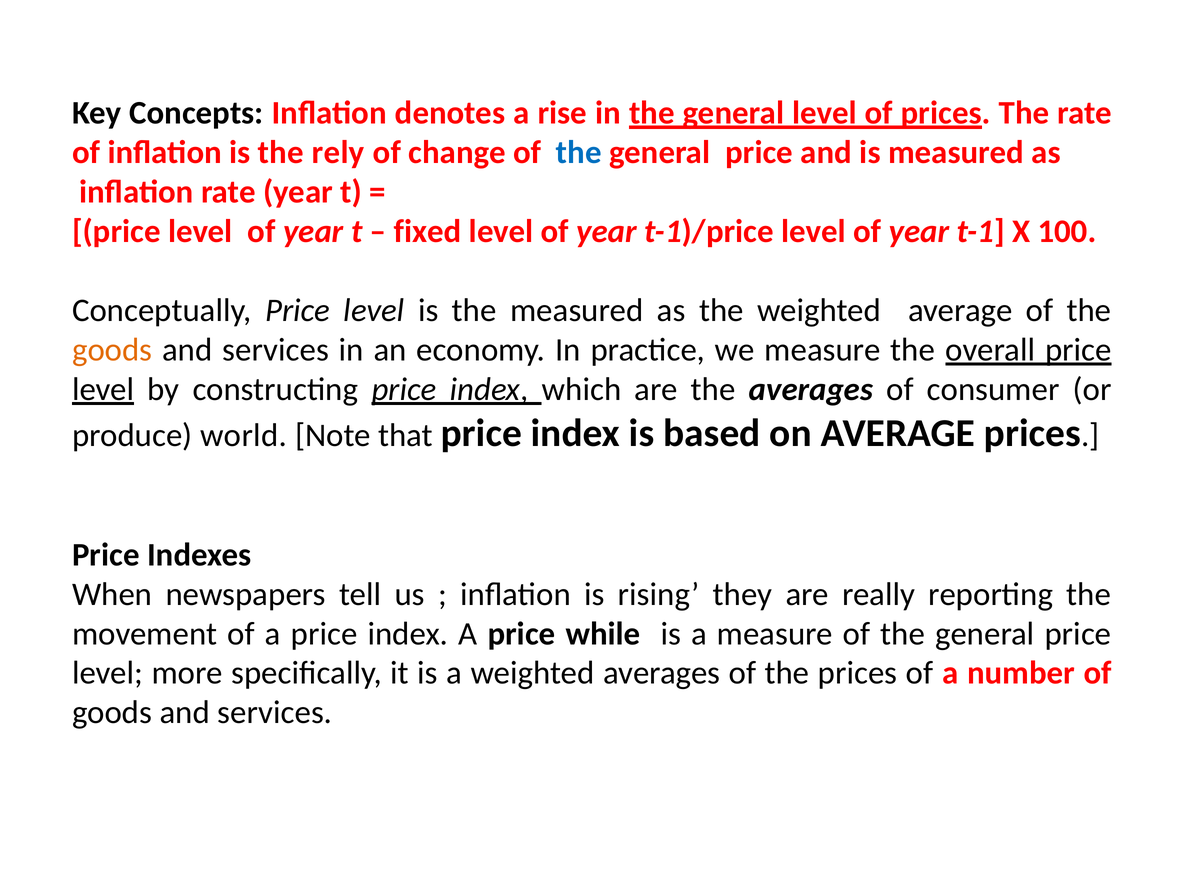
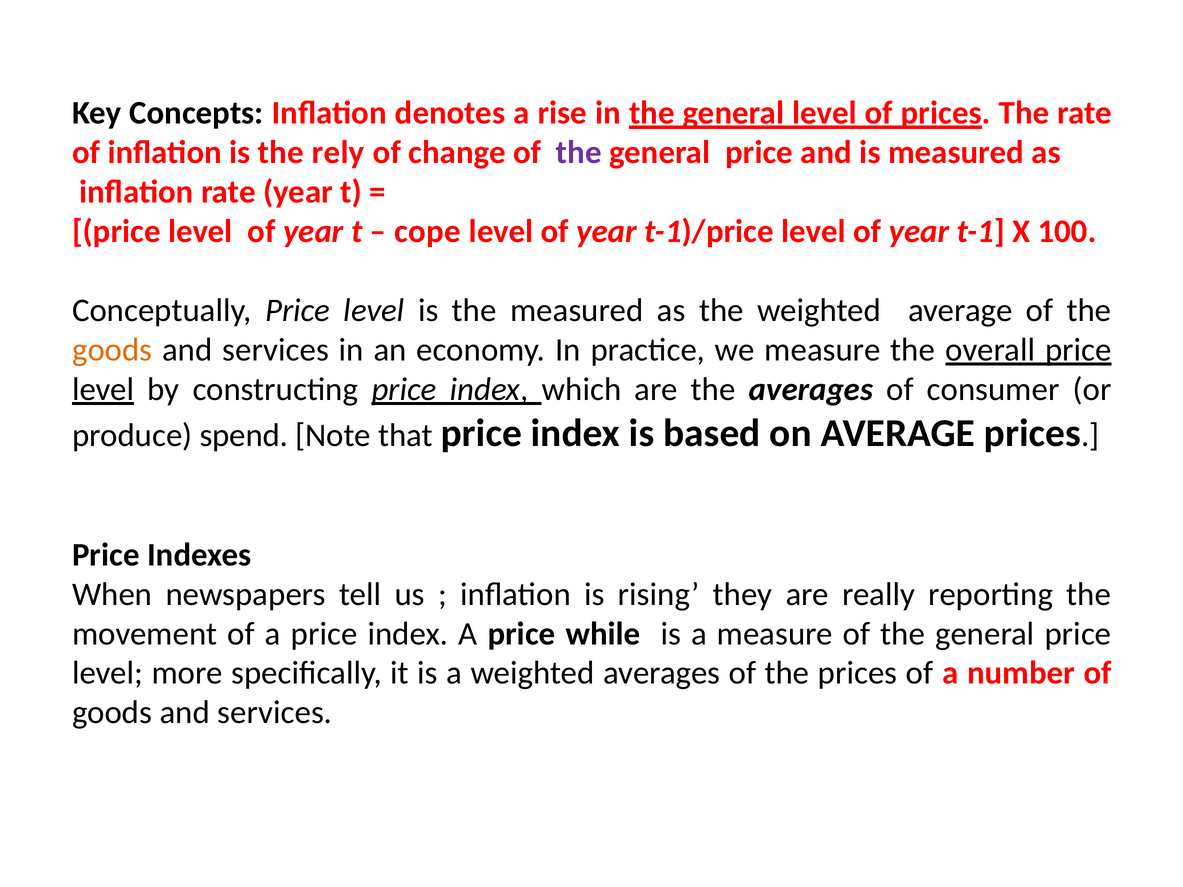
the colour: blue -> purple (579, 153)
fixed: fixed -> cope (427, 232)
world: world -> spend (244, 435)
